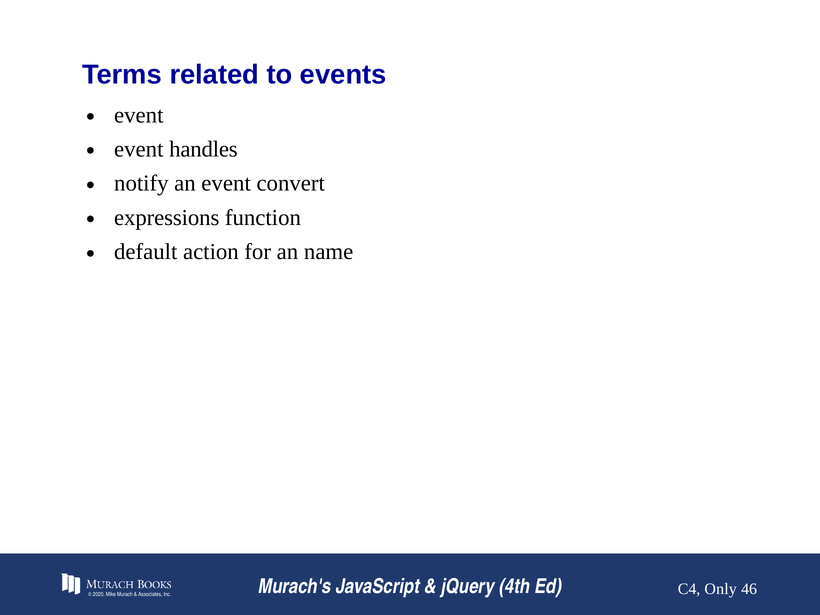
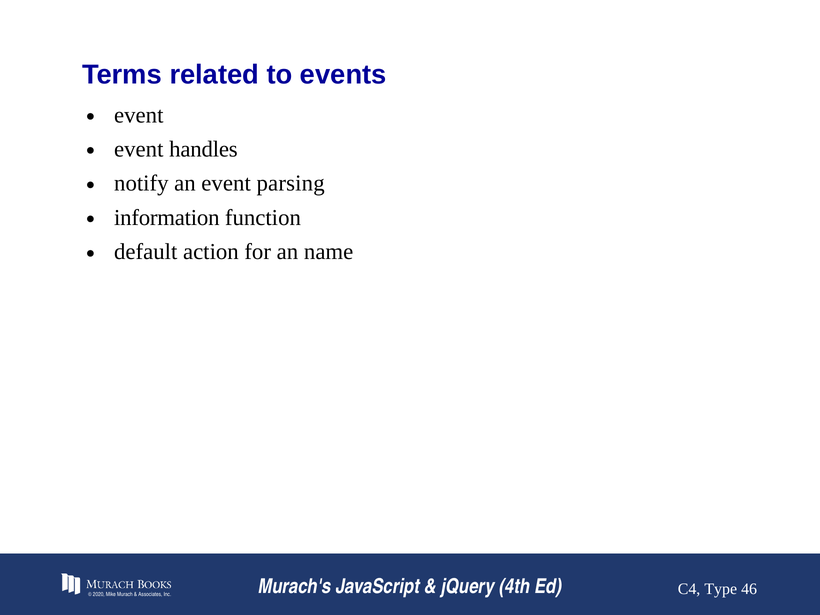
convert: convert -> parsing (291, 183)
expressions: expressions -> information (167, 218)
Only: Only -> Type (721, 589)
